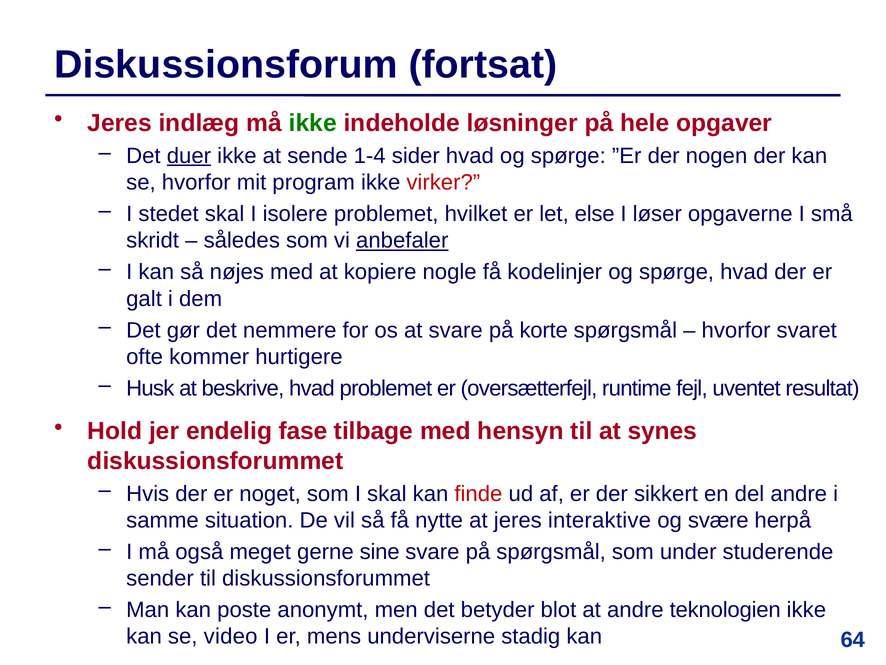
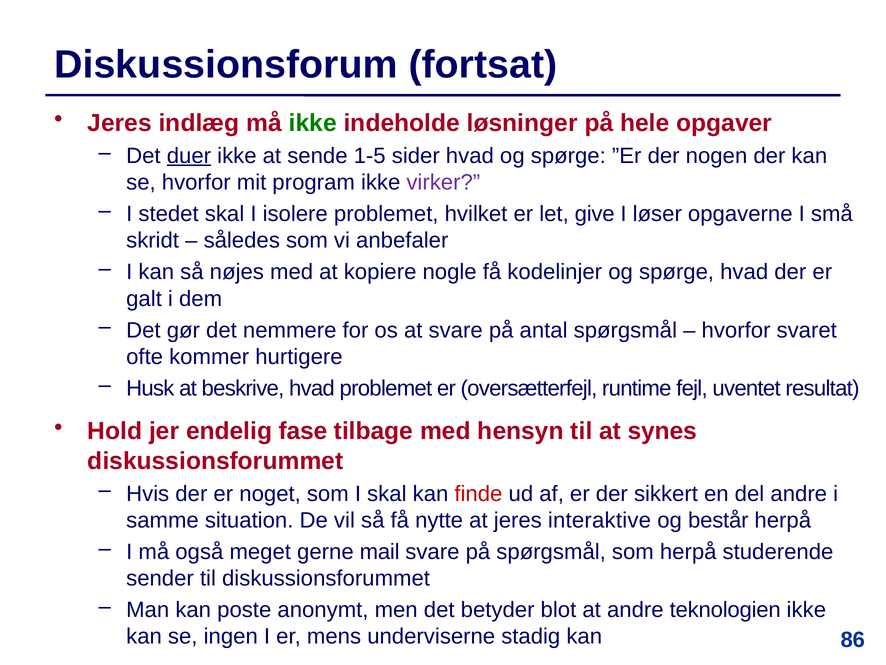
1-4: 1-4 -> 1-5 (370, 156)
virker colour: red -> purple (443, 182)
else: else -> give (595, 214)
anbefaler underline: present -> none (402, 240)
korte: korte -> antal (544, 330)
svære: svære -> består (718, 520)
sine: sine -> mail (380, 551)
som under: under -> herpå (688, 551)
video: video -> ingen (231, 636)
64: 64 -> 86 (853, 639)
